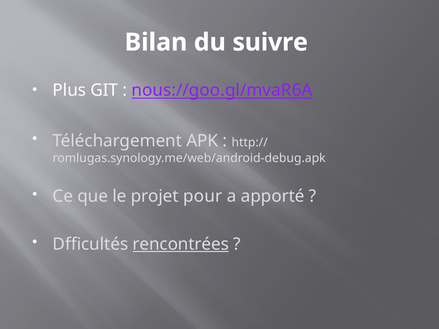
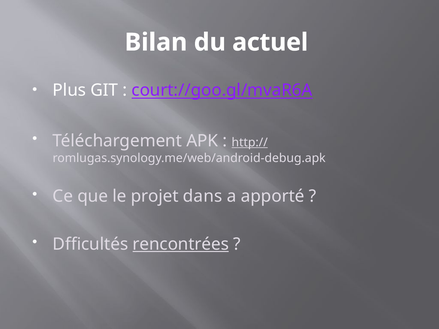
suivre: suivre -> actuel (270, 42)
nous://goo.gl/mvaR6A: nous://goo.gl/mvaR6A -> court://goo.gl/mvaR6A (222, 90)
http:// underline: none -> present (250, 142)
pour: pour -> dans (203, 196)
